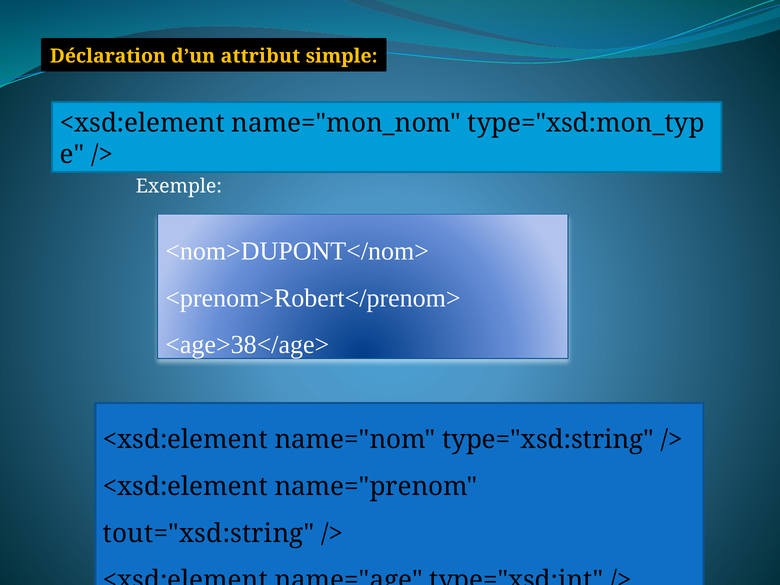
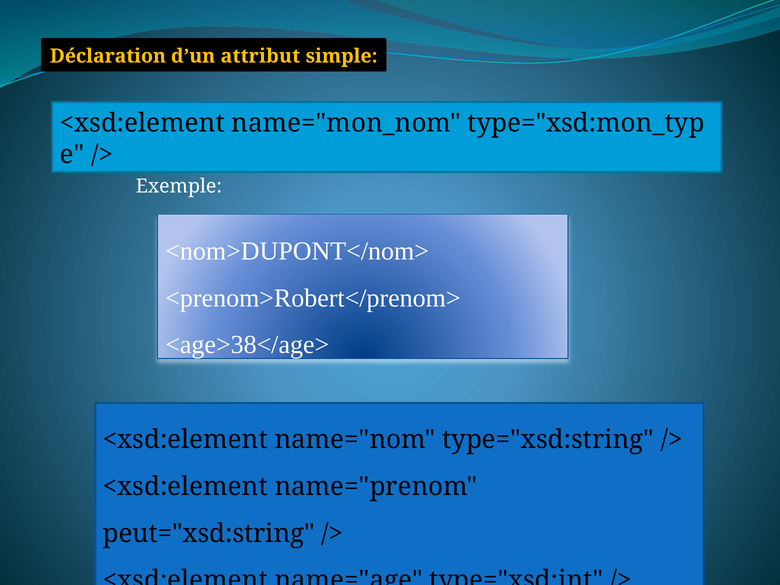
tout="xsd:string: tout="xsd:string -> peut="xsd:string (209, 533)
